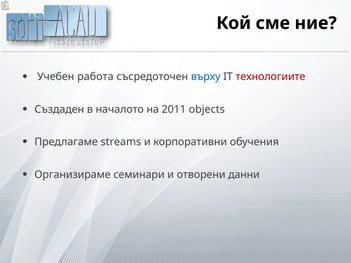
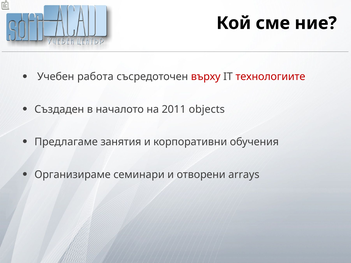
върху colour: blue -> red (206, 77)
streams: streams -> занятия (121, 142)
данни: данни -> arrays (244, 175)
